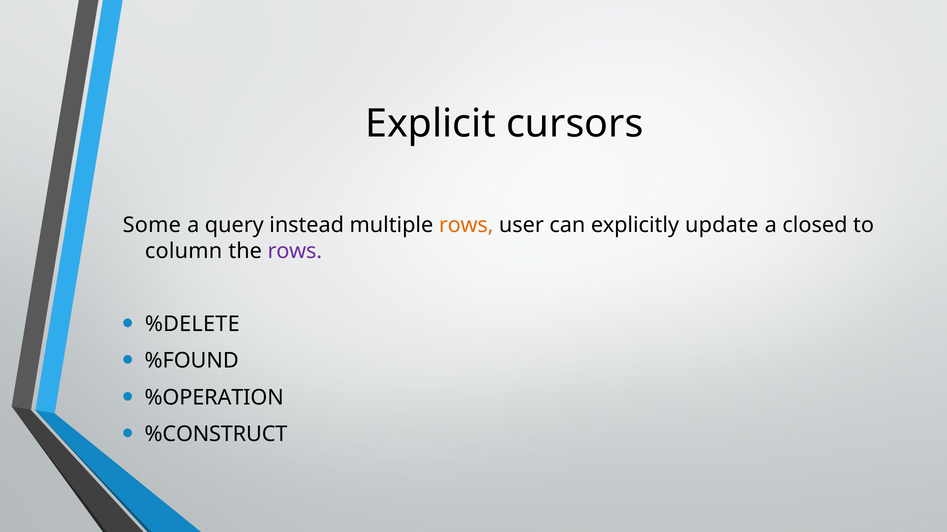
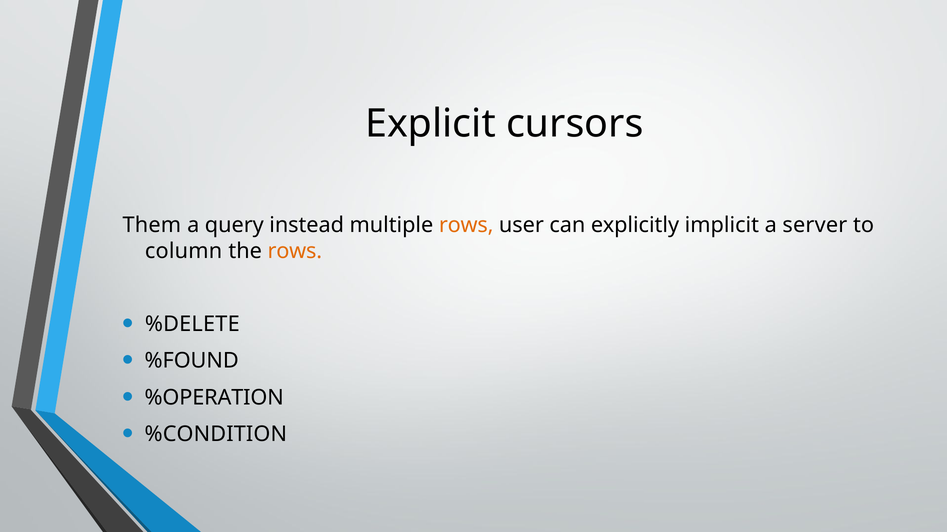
Some: Some -> Them (152, 225)
update: update -> implicit (722, 225)
closed: closed -> server (815, 225)
rows colour: purple -> orange (295, 251)
%CONSTRUCT: %CONSTRUCT -> %CONDITION (216, 435)
